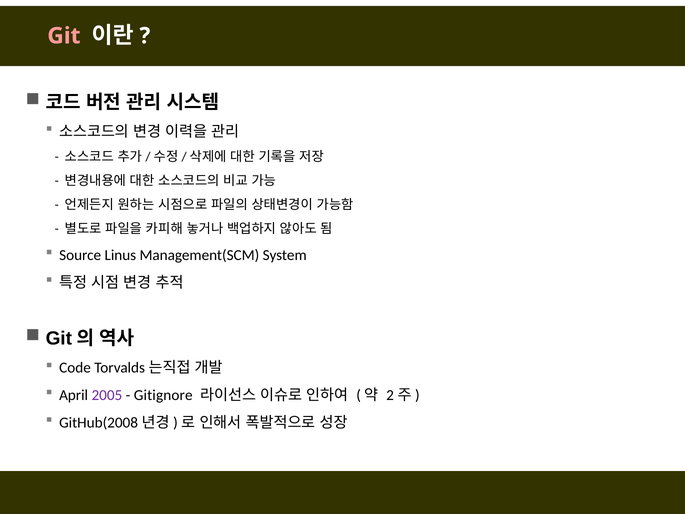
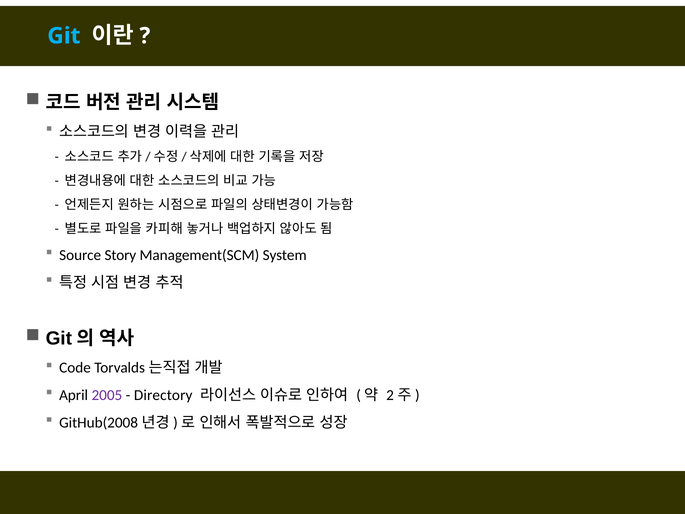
Git colour: pink -> light blue (64, 36)
Linus: Linus -> Story (120, 255)
Gitignore: Gitignore -> Directory (163, 395)
